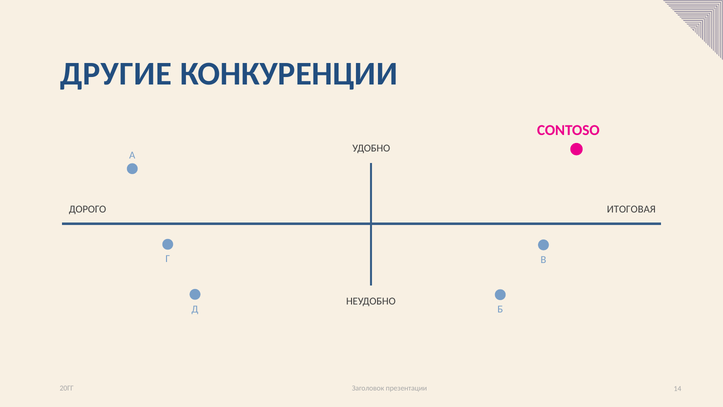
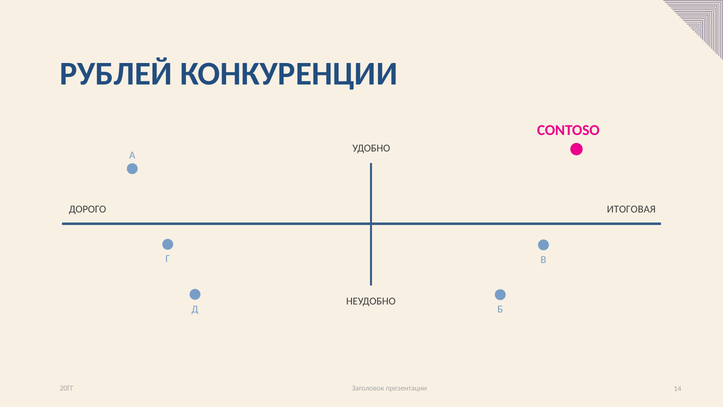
ДРУГИЕ: ДРУГИЕ -> РУБЛЕЙ (116, 74)
